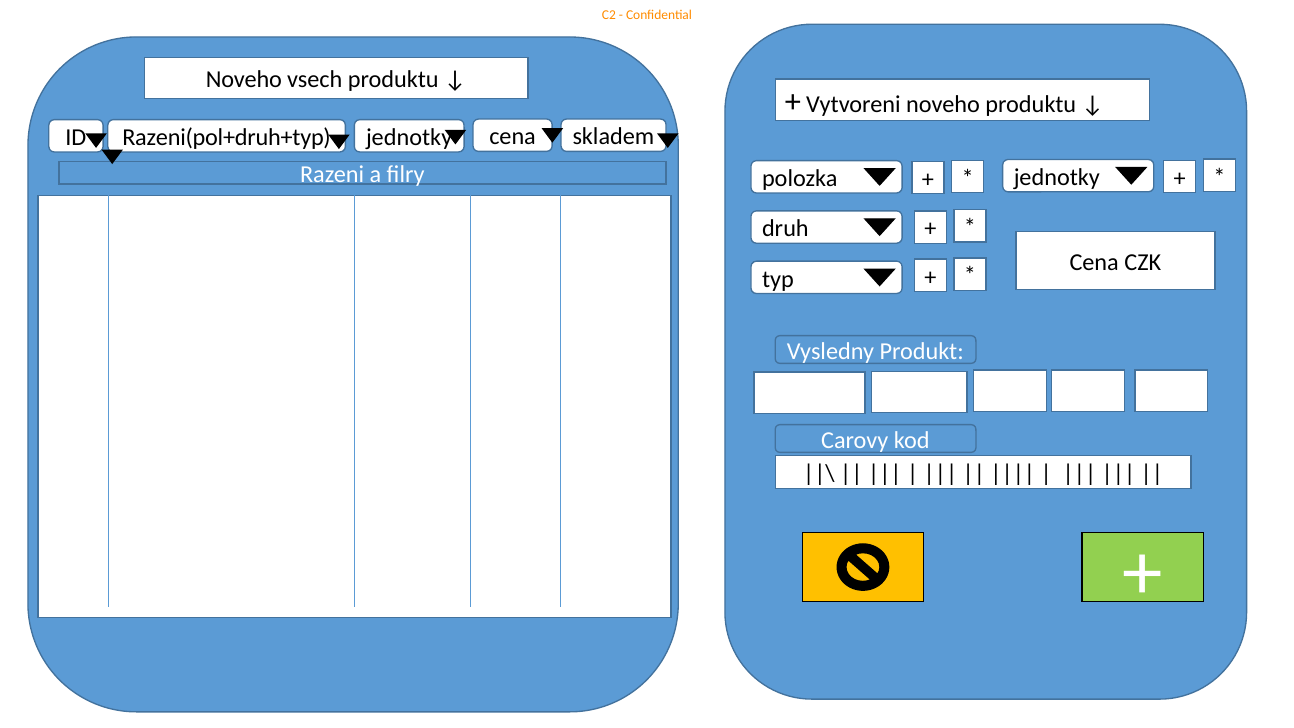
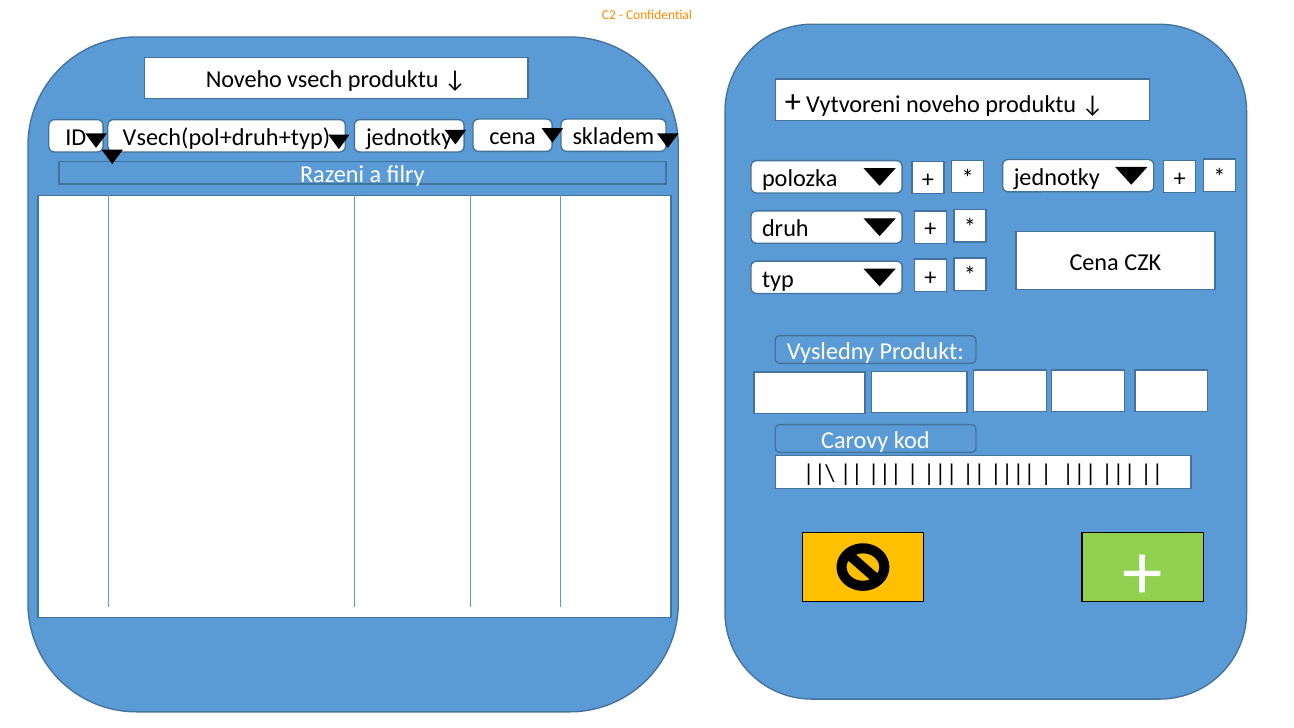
Razeni(pol+druh+typ: Razeni(pol+druh+typ -> Vsech(pol+druh+typ (226, 137)
